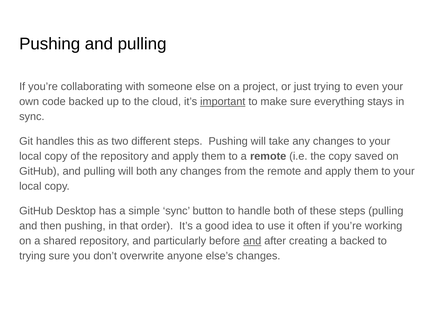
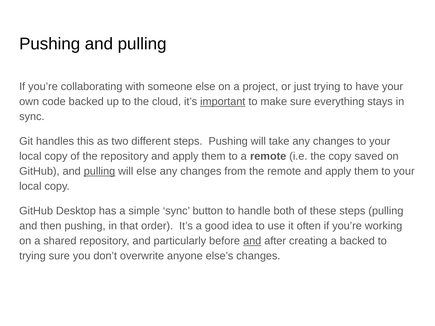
even: even -> have (367, 87)
pulling underline: none -> present (99, 171)
will both: both -> else (146, 171)
